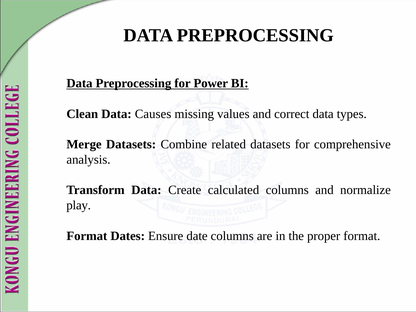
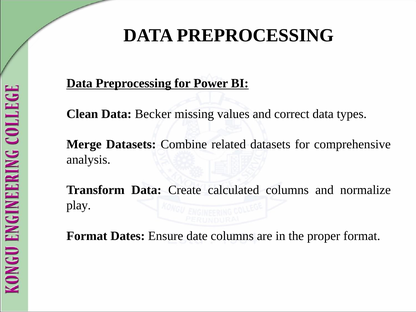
Causes: Causes -> Becker (153, 114)
